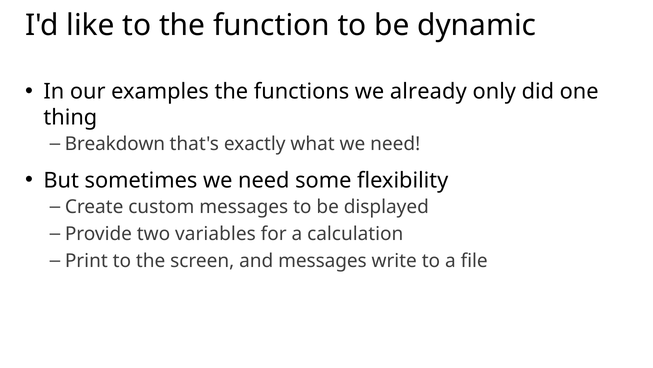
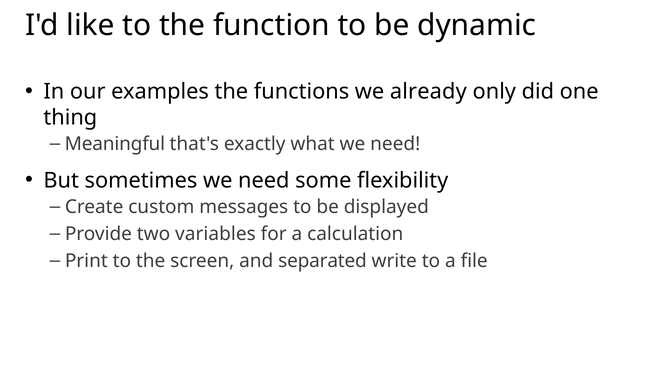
Breakdown: Breakdown -> Meaningful (115, 144)
and messages: messages -> separated (323, 260)
